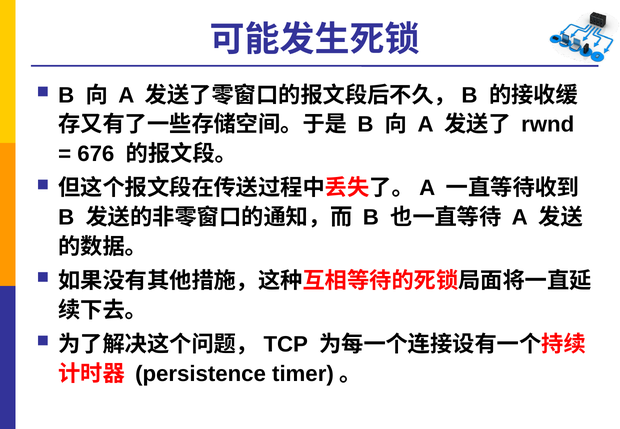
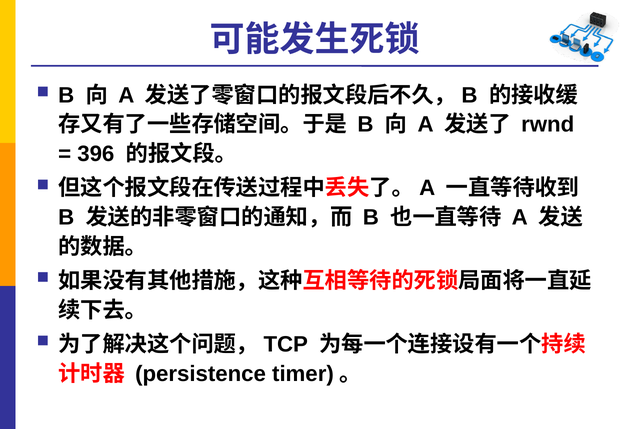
676: 676 -> 396 (96, 154)
